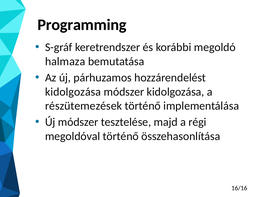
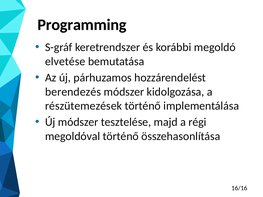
halmaza: halmaza -> elvetése (65, 61)
kidolgozása: kidolgozása -> berendezés (73, 92)
